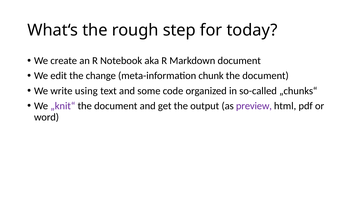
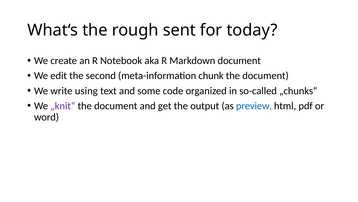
step: step -> sent (179, 30)
change: change -> second (101, 76)
preview colour: purple -> blue (254, 106)
